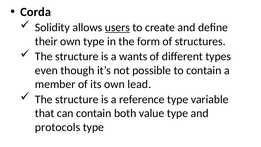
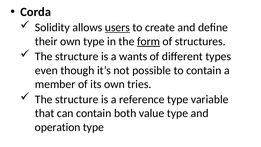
form underline: none -> present (149, 41)
lead: lead -> tries (139, 84)
protocols: protocols -> operation (58, 127)
